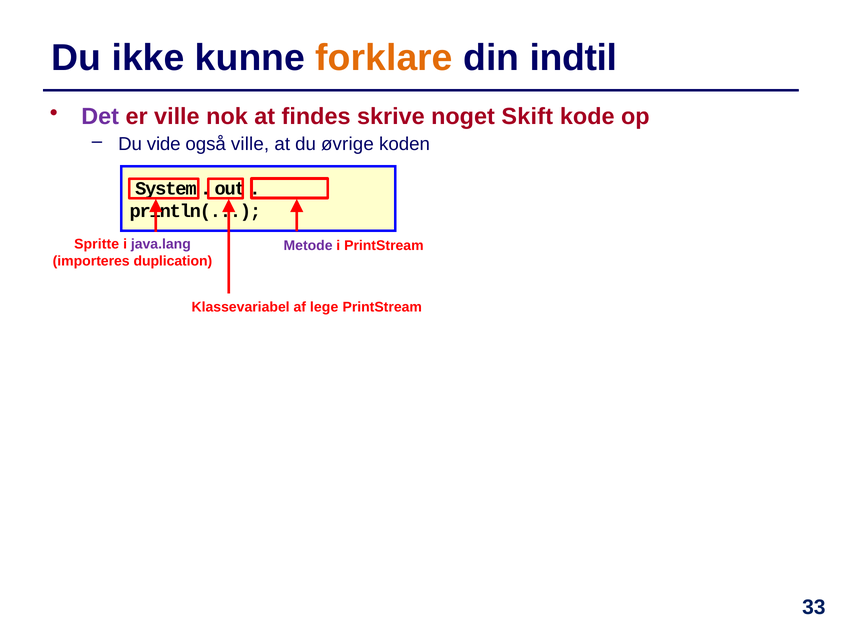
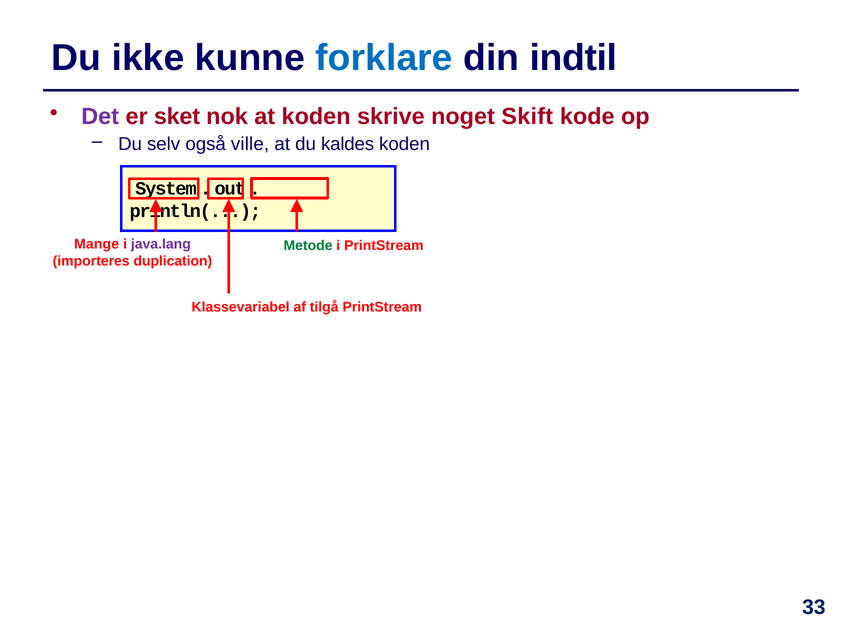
forklare colour: orange -> blue (384, 58)
er ville: ville -> sket (177, 117)
at findes: findes -> koden (316, 117)
vide: vide -> selv (164, 144)
øvrige: øvrige -> kaldes (348, 144)
Spritte: Spritte -> Mange (97, 244)
Metode colour: purple -> green (308, 246)
lege: lege -> tilgå (324, 307)
